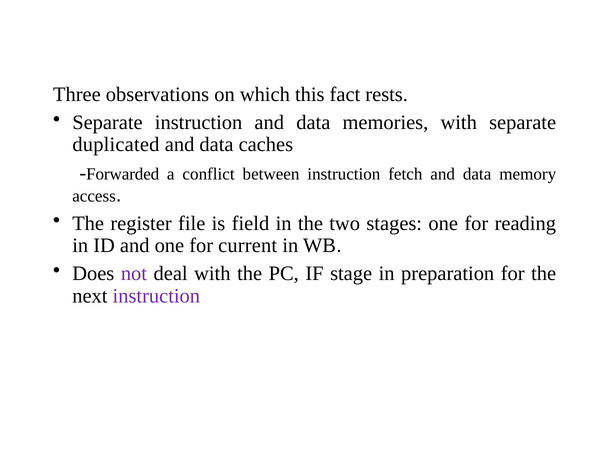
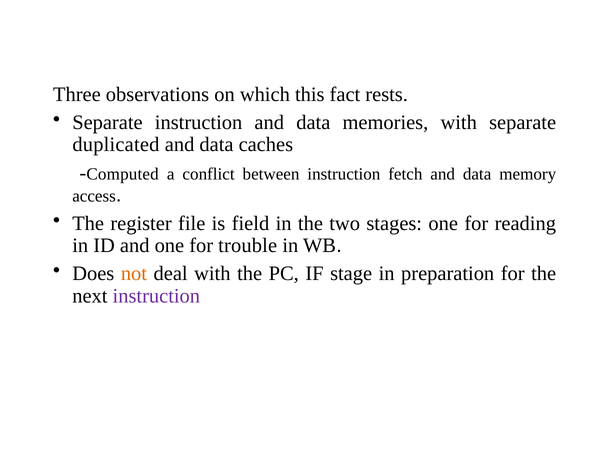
Forwarded: Forwarded -> Computed (123, 174)
current: current -> trouble (248, 245)
not colour: purple -> orange (134, 273)
